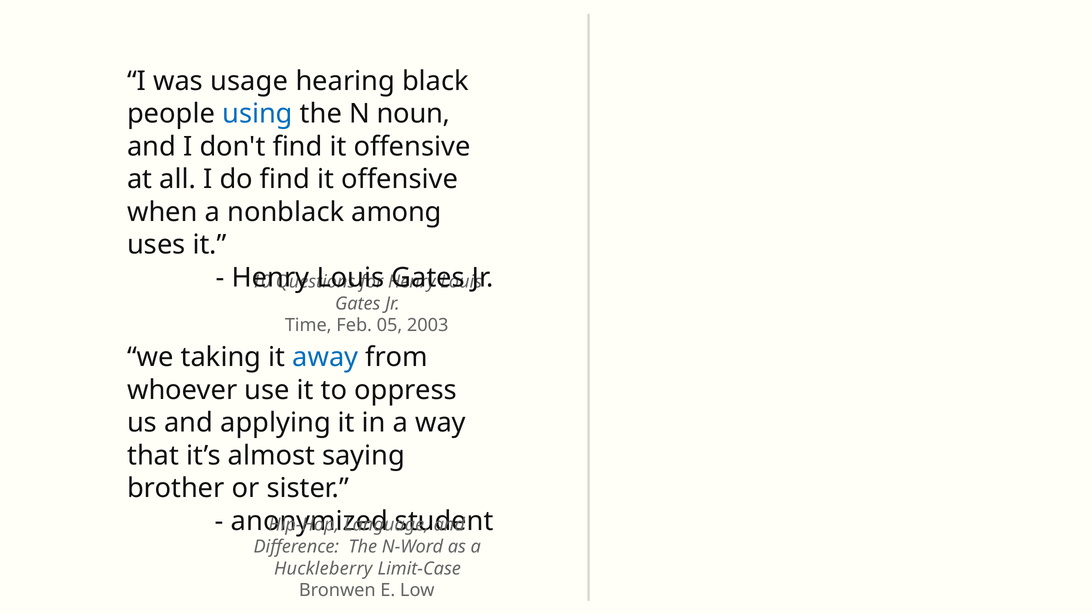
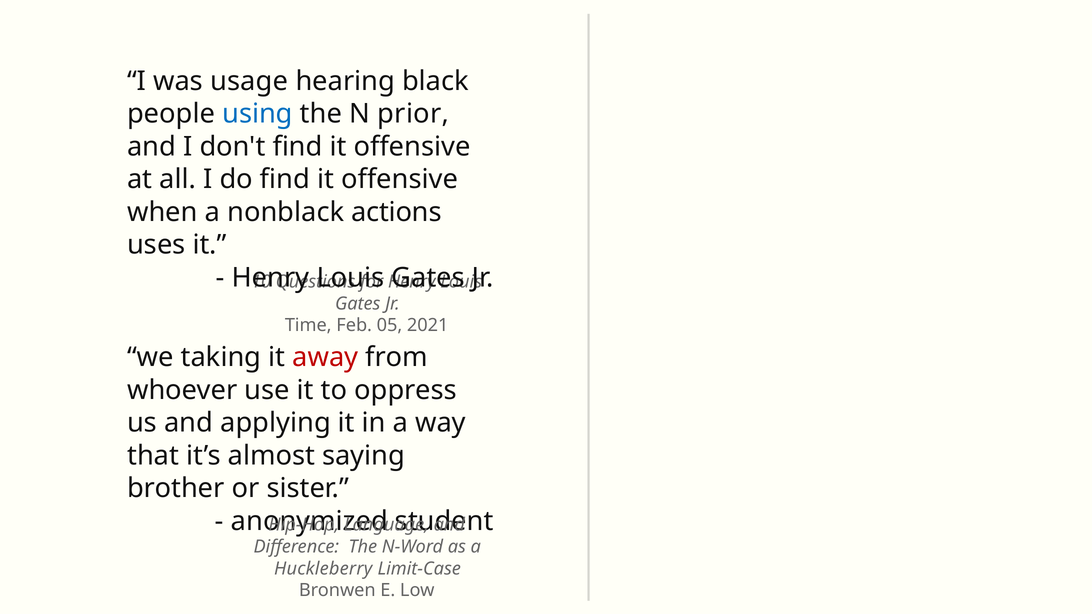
noun: noun -> prior (413, 114)
among: among -> actions (397, 212)
2003: 2003 -> 2021 (428, 326)
away colour: blue -> red (325, 358)
